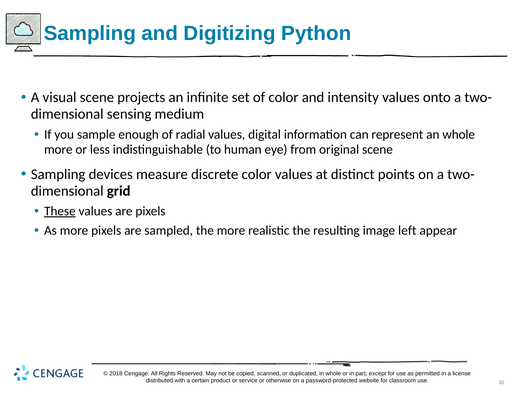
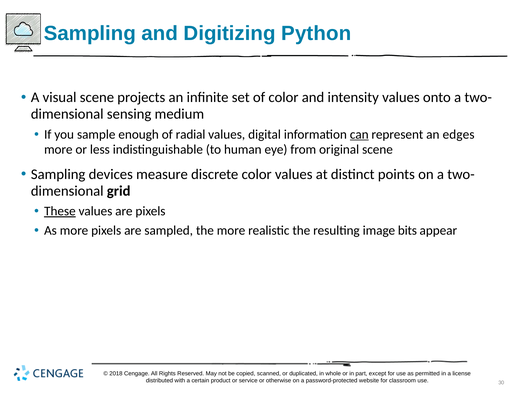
can underline: none -> present (359, 134)
an whole: whole -> edges (459, 134)
left: left -> bits (407, 230)
